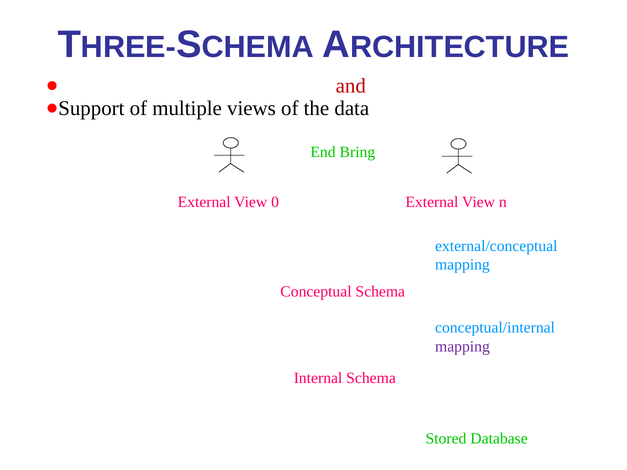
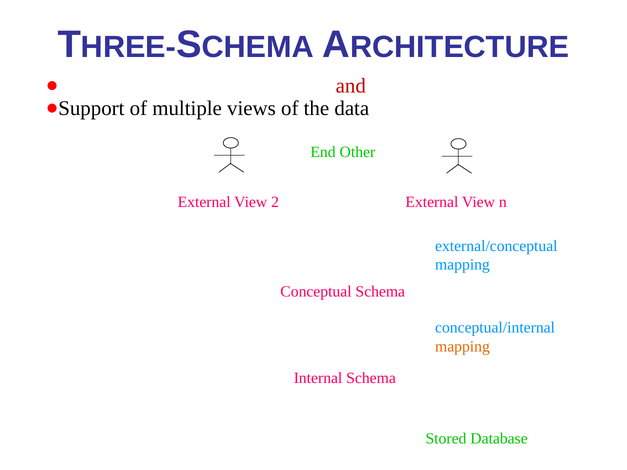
Bring: Bring -> Other (357, 152)
0: 0 -> 2 (275, 202)
mapping colour: purple -> orange (462, 347)
